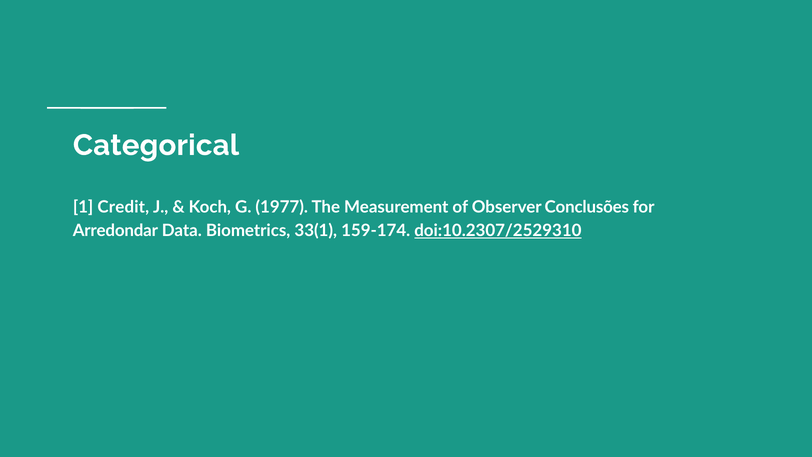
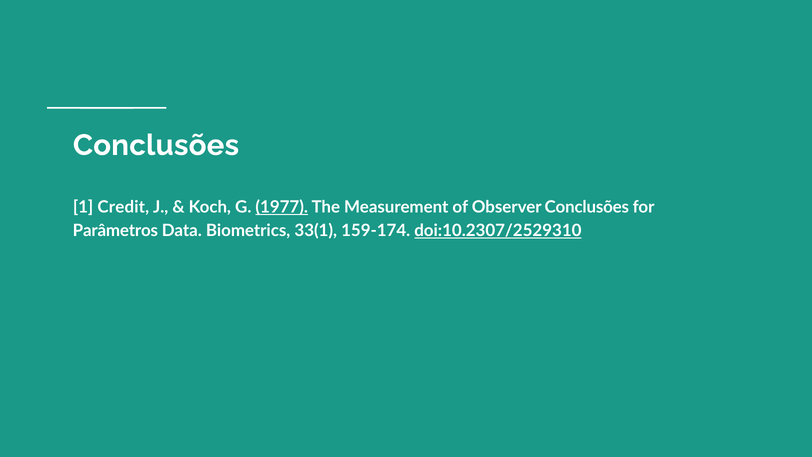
Categorical: Categorical -> Conclusões (156, 145)
1977 underline: none -> present (282, 207)
Arredondar: Arredondar -> Parâmetros (115, 230)
